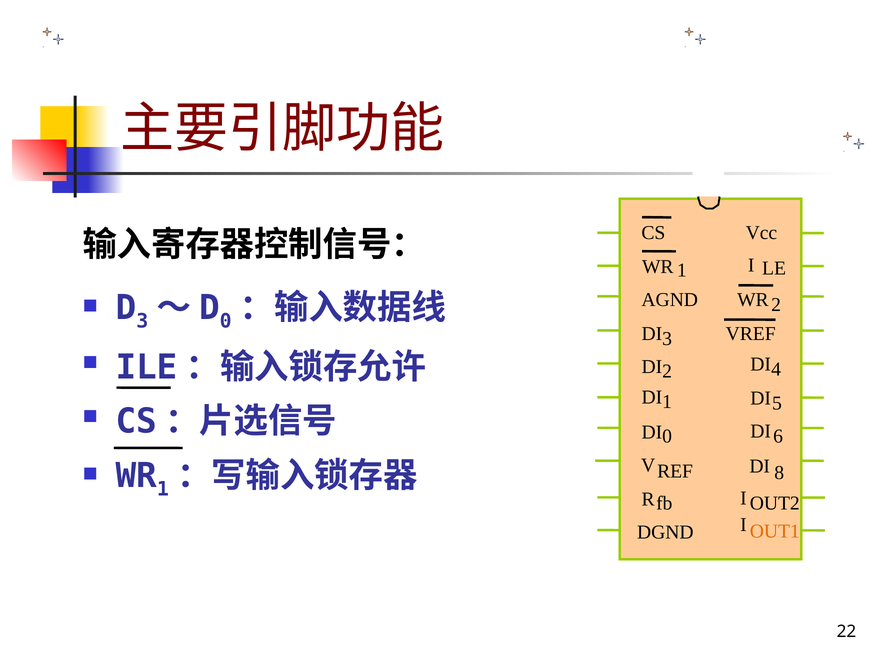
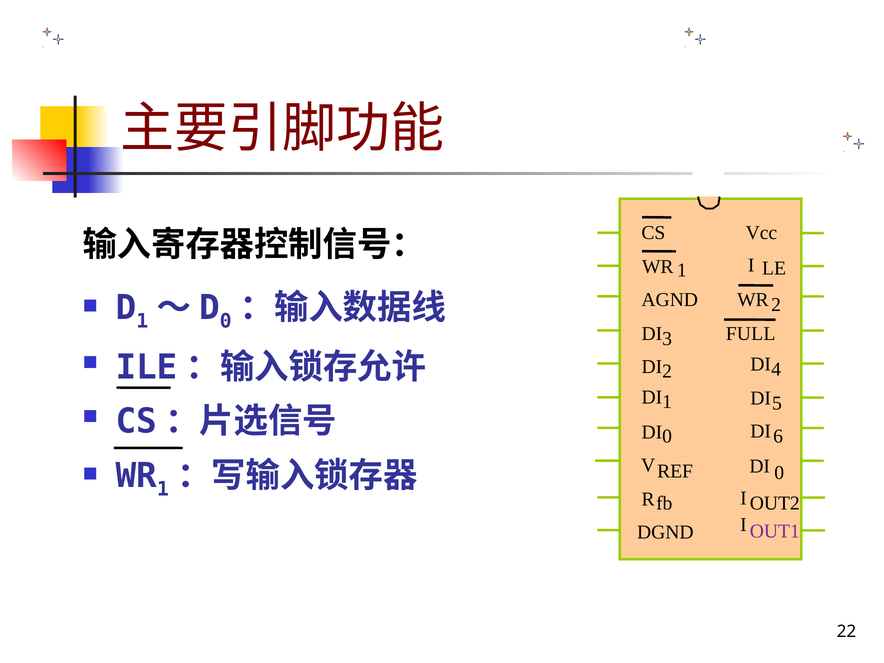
3: 3 -> 1 (142, 321)
VREF: VREF -> FULL (751, 334)
REF DI 8: 8 -> 0 (779, 473)
OUT1 colour: orange -> purple (775, 531)
